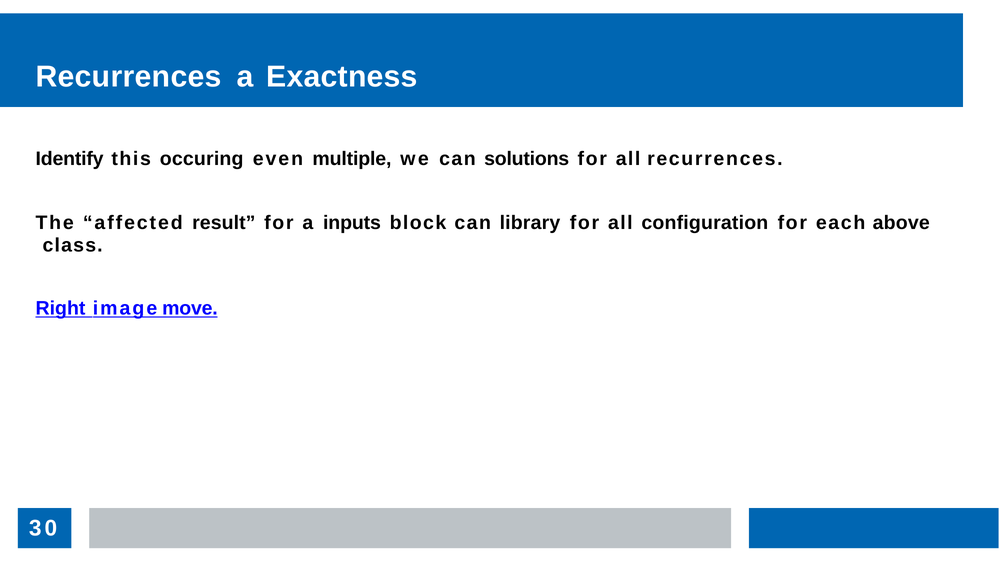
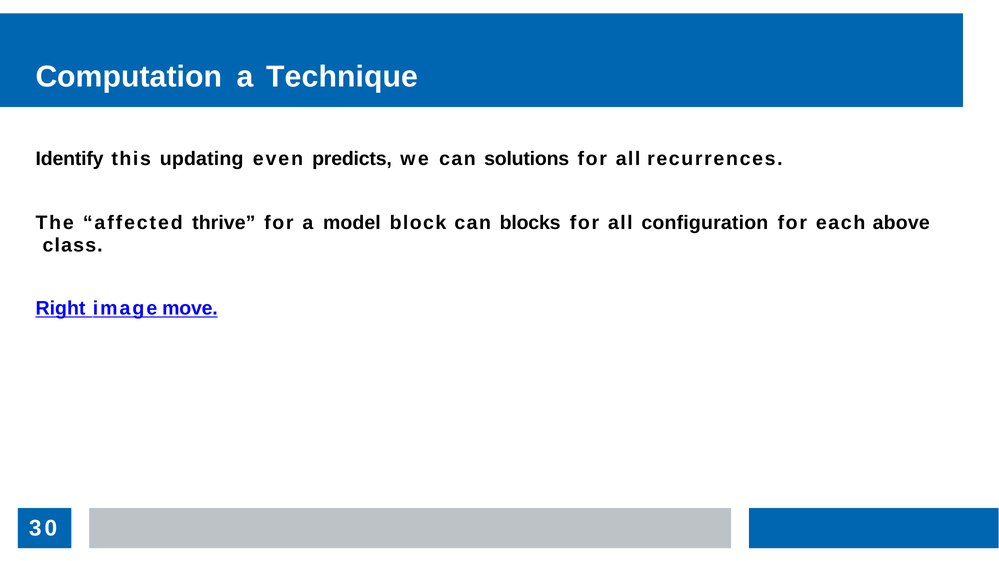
Recurrences: Recurrences -> Computation (129, 77)
Exactness: Exactness -> Technique (342, 77)
occuring: occuring -> updating (202, 159)
multiple: multiple -> predicts (352, 159)
result: result -> thrive (224, 223)
inputs: inputs -> model (352, 223)
library: library -> blocks (530, 223)
